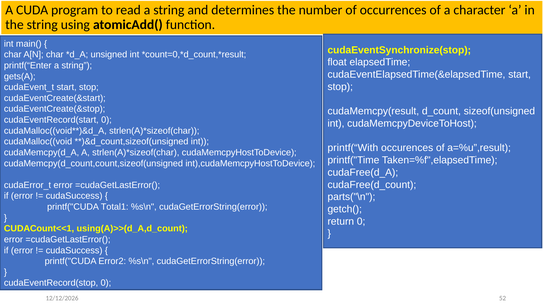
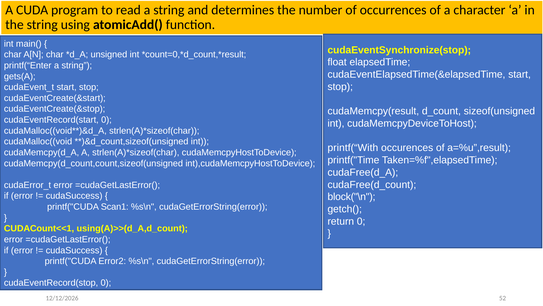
parts("\n: parts("\n -> block("\n (351, 197)
Total1: Total1 -> Scan1 (115, 206)
